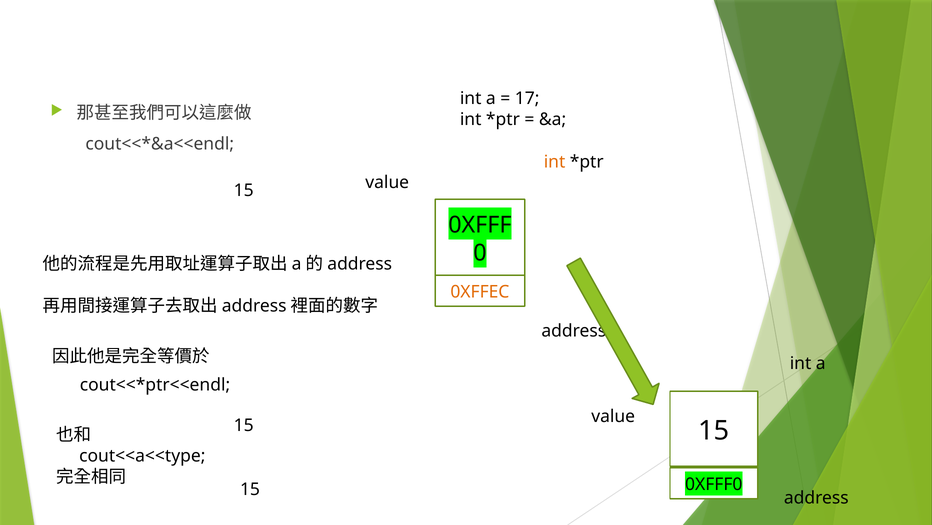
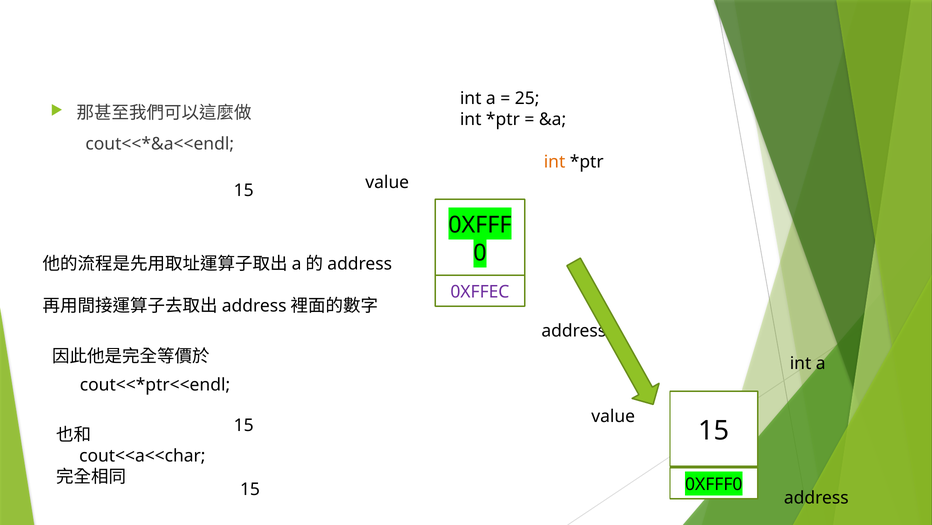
17: 17 -> 25 (527, 99)
0XFFEC colour: orange -> purple (480, 291)
cout<<a<<type: cout<<a<<type -> cout<<a<<char (142, 455)
